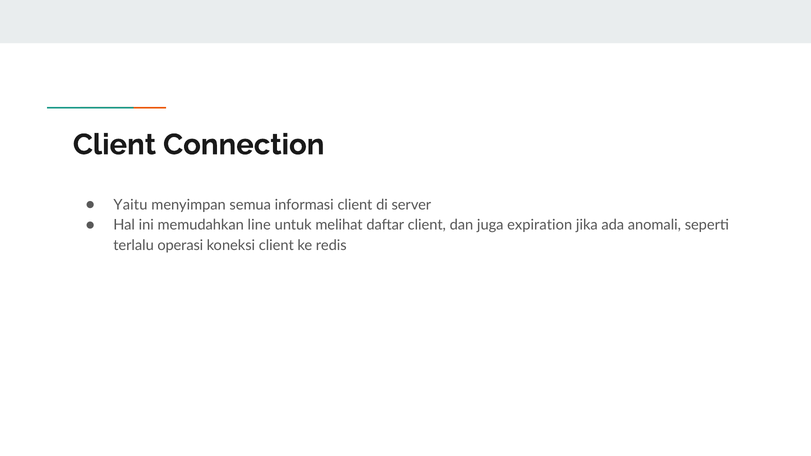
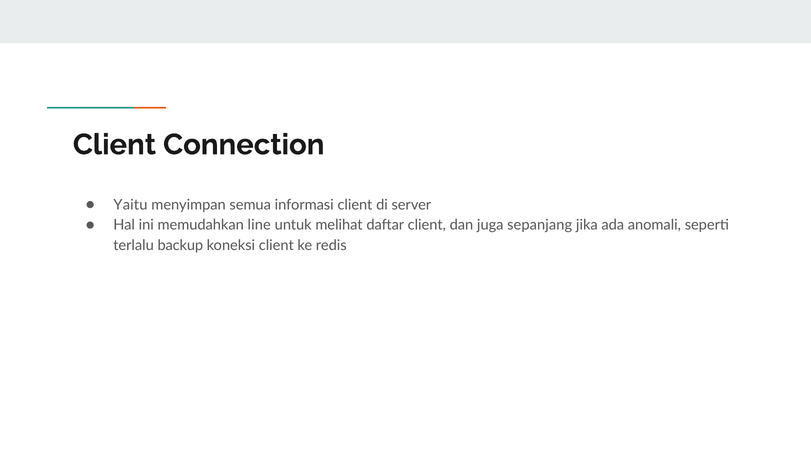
expiration: expiration -> sepanjang (540, 225)
operasi: operasi -> backup (180, 245)
